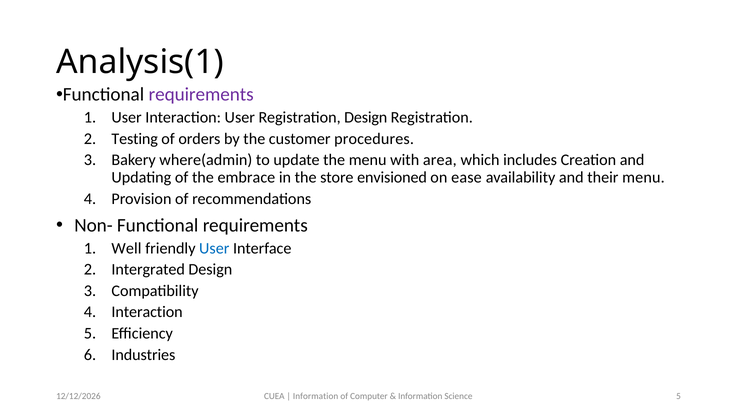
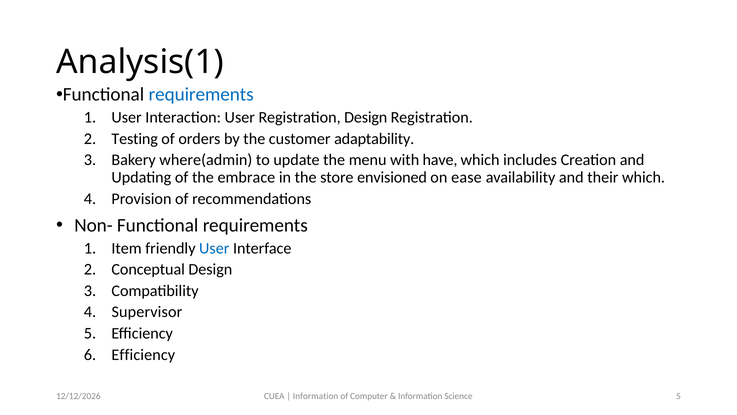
requirements colour: purple -> blue (201, 94)
procedures: procedures -> adaptability (374, 139)
area: area -> have (440, 160)
their menu: menu -> which (644, 177)
Well: Well -> Item (127, 248)
Intergrated: Intergrated -> Conceptual (148, 269)
Interaction: Interaction -> Supervisor (147, 312)
Industries: Industries -> Efficiency (143, 354)
